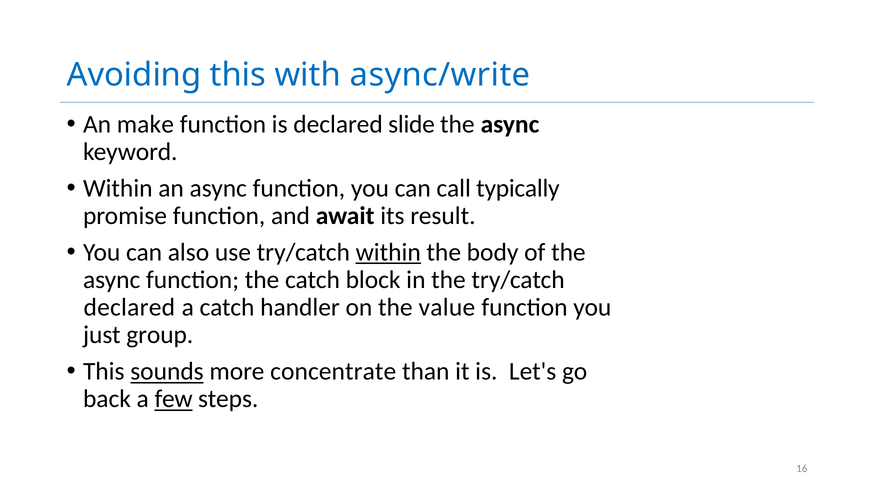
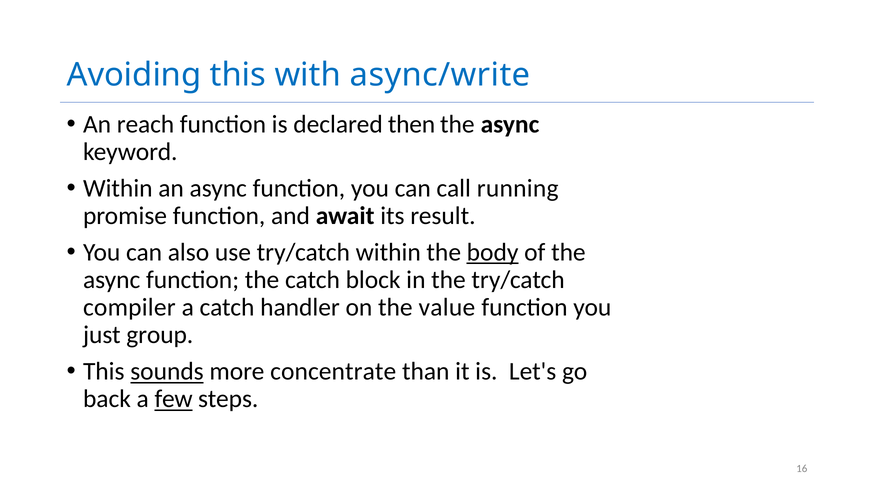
make: make -> reach (145, 124)
slide: slide -> then (412, 124)
typically: typically -> running (518, 189)
within underline: present -> none (388, 253)
body underline: none -> present (493, 253)
declared: declared -> compiler (129, 308)
